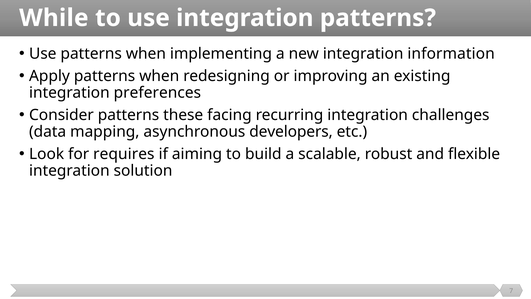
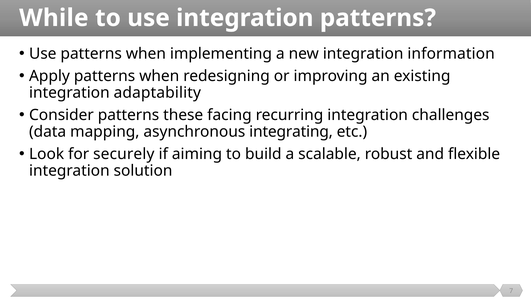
preferences: preferences -> adaptability (157, 93)
developers: developers -> integrating (291, 132)
requires: requires -> securely (124, 154)
